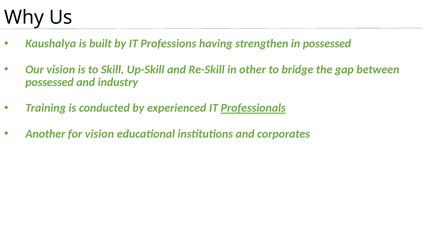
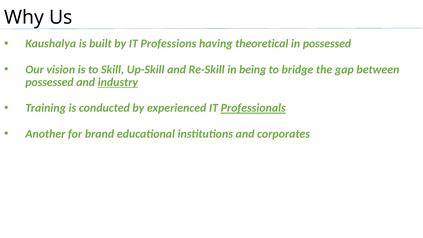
strengthen: strengthen -> theoretical (262, 44)
other: other -> being (253, 69)
industry underline: none -> present (118, 82)
for vision: vision -> brand (100, 134)
